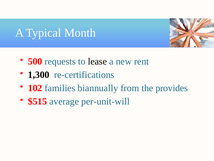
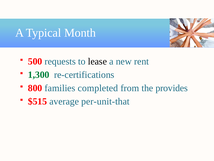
1,300 colour: black -> green (39, 75)
102: 102 -> 800 (35, 88)
biannually: biannually -> completed (98, 88)
per-unit-will: per-unit-will -> per-unit-that (105, 101)
